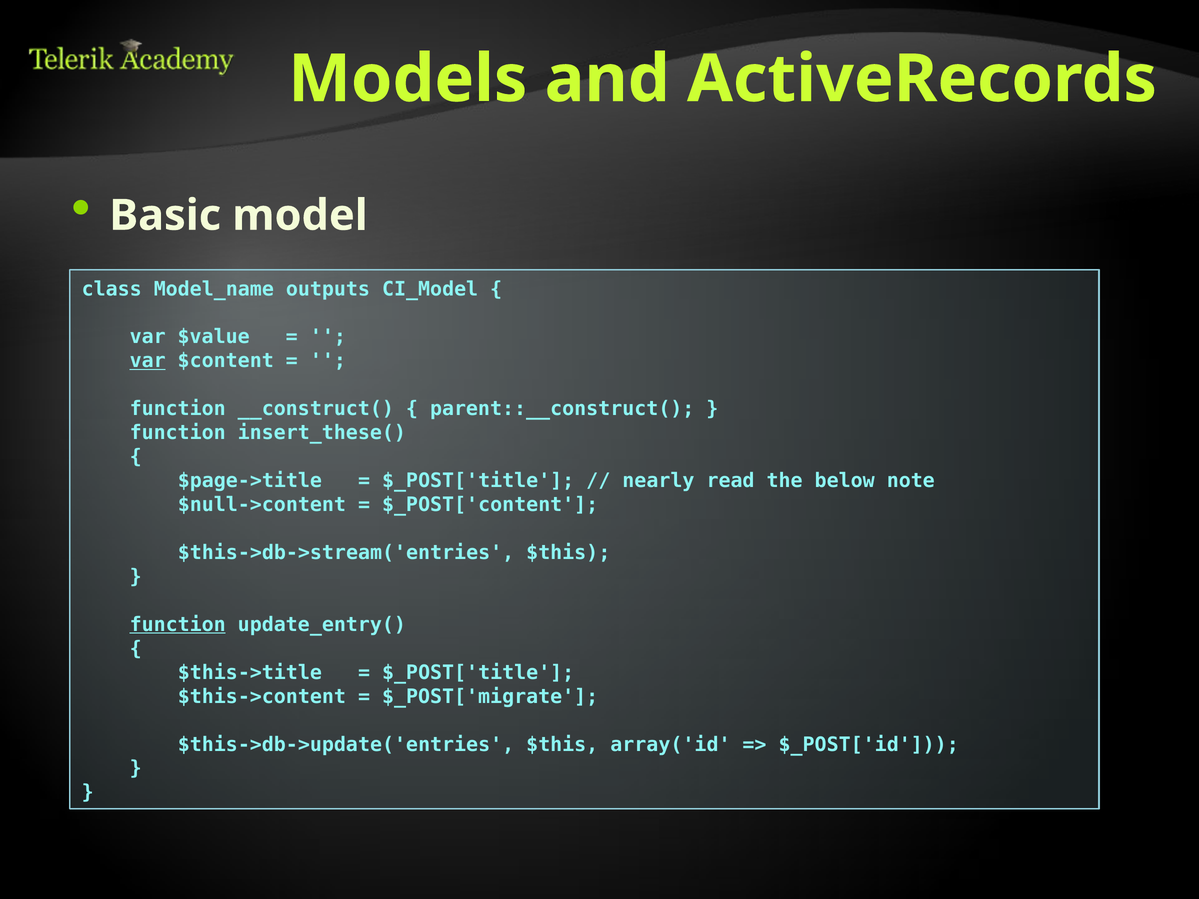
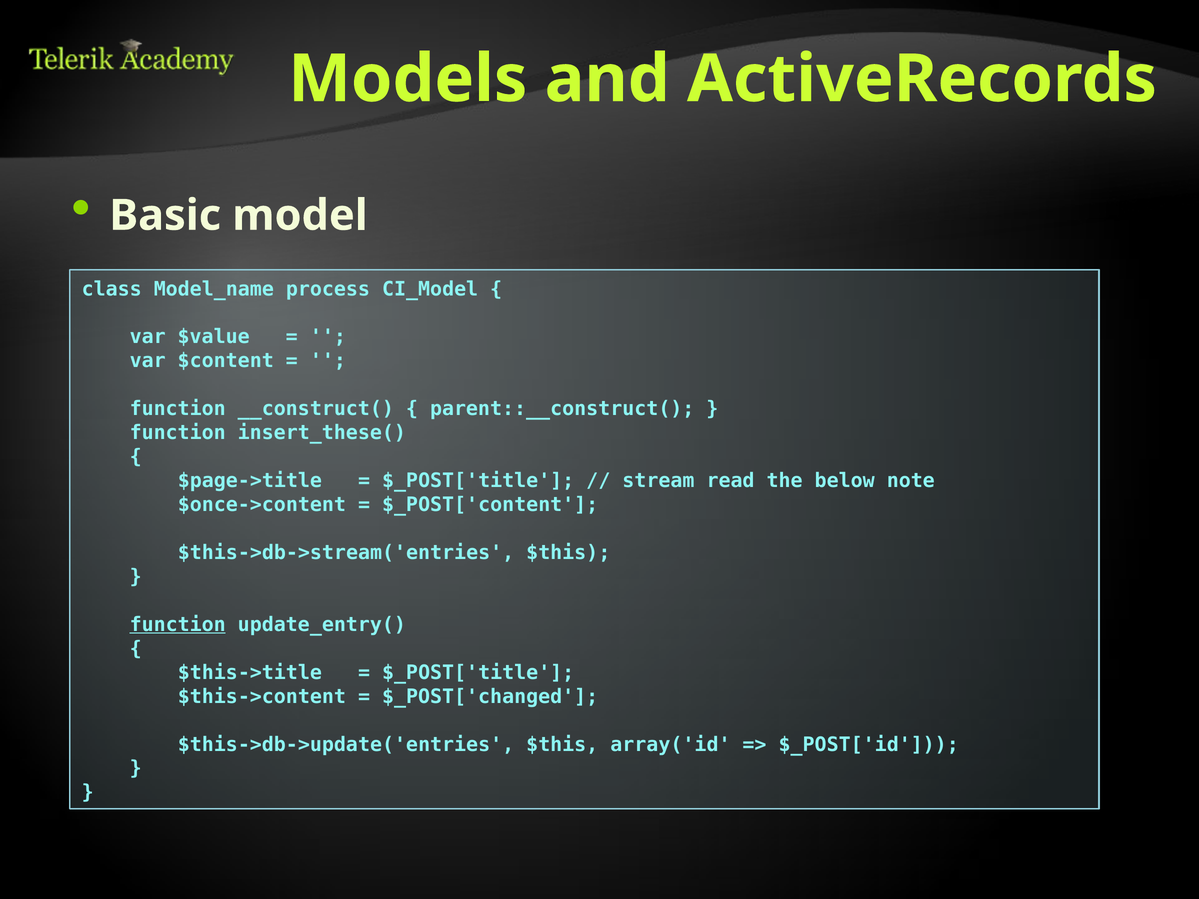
outputs: outputs -> process (328, 289)
var underline: present -> none (148, 361)
nearly: nearly -> stream (658, 481)
$null->content: $null->content -> $once->content (262, 505)
$_POST['migrate: $_POST['migrate -> $_POST['changed (490, 697)
